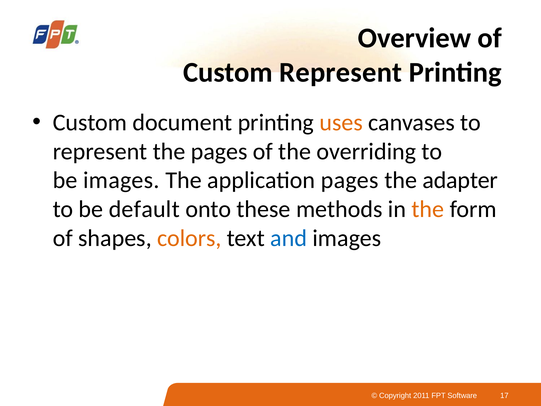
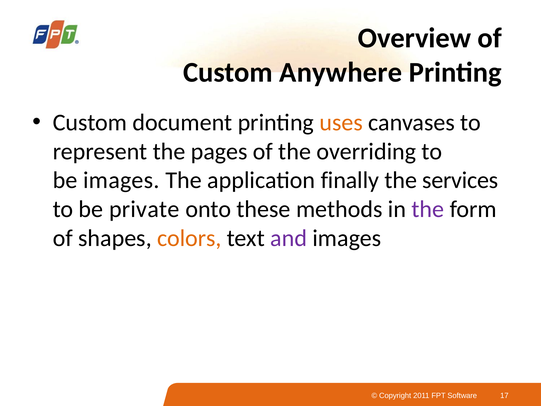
Custom Represent: Represent -> Anywhere (341, 72)
application pages: pages -> finally (350, 180)
adapter: adapter -> services (460, 180)
default: default -> private (144, 209)
the colour: orange -> purple (428, 209)
and colour: blue -> purple (289, 238)
